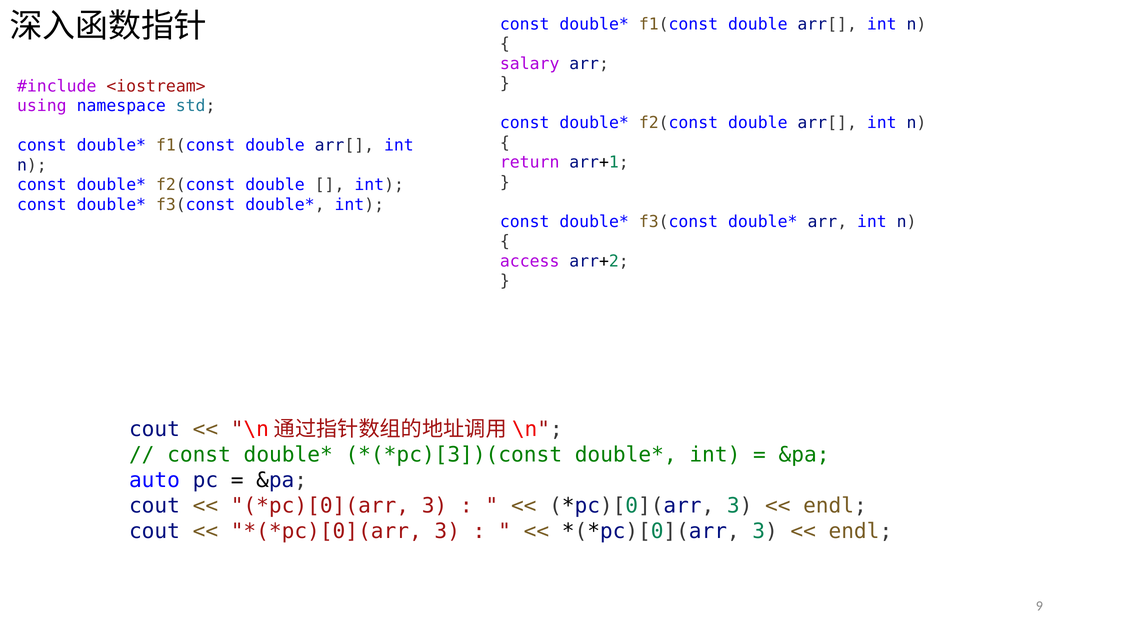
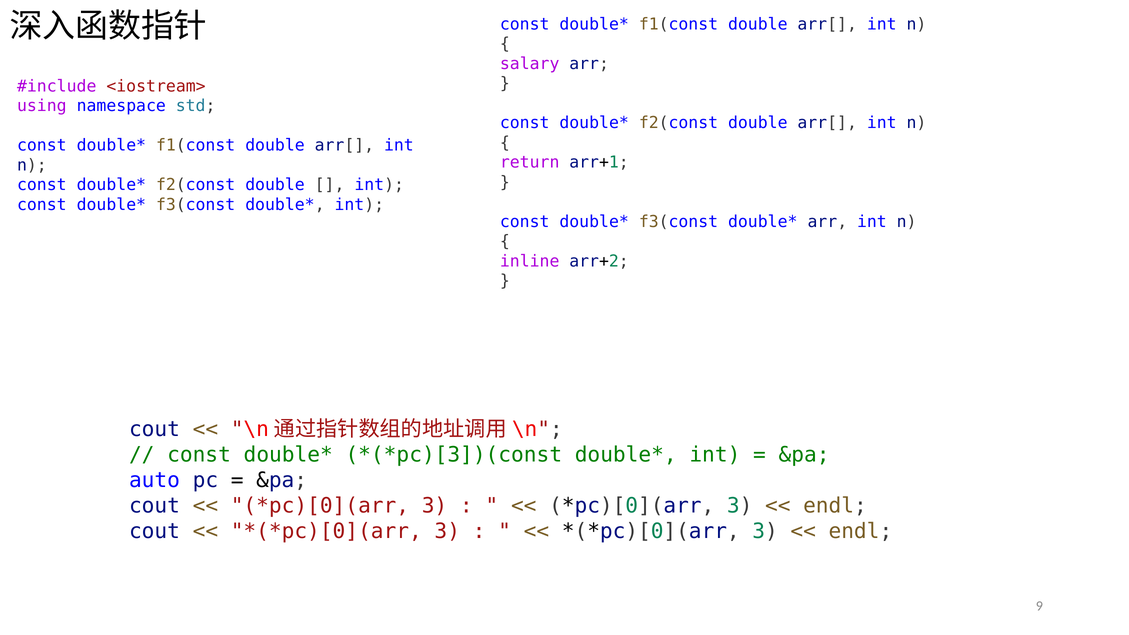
access: access -> inline (530, 261)
